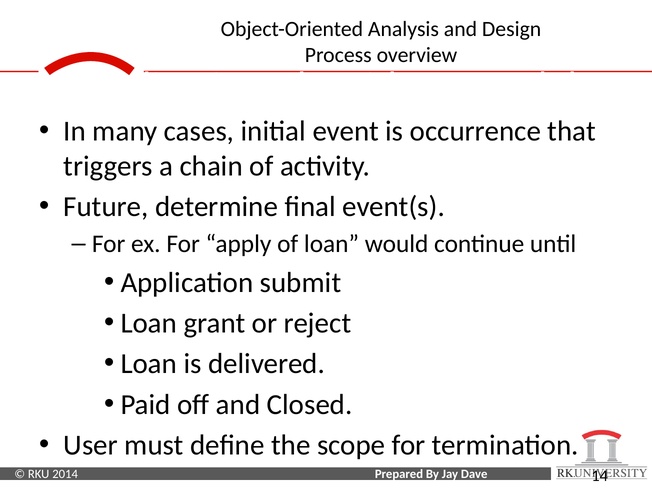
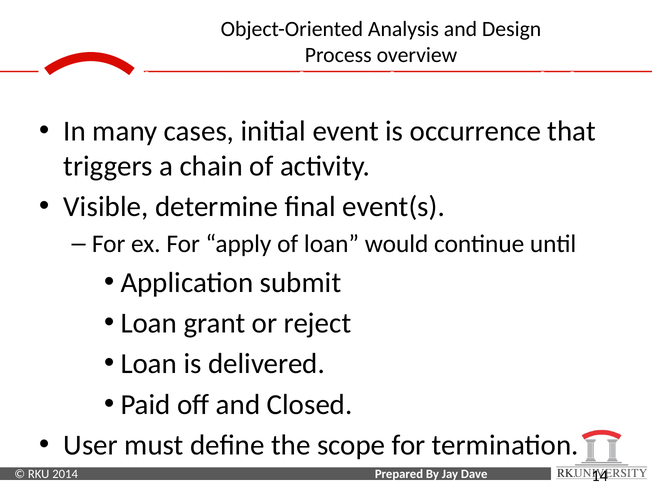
Future: Future -> Visible (106, 207)
